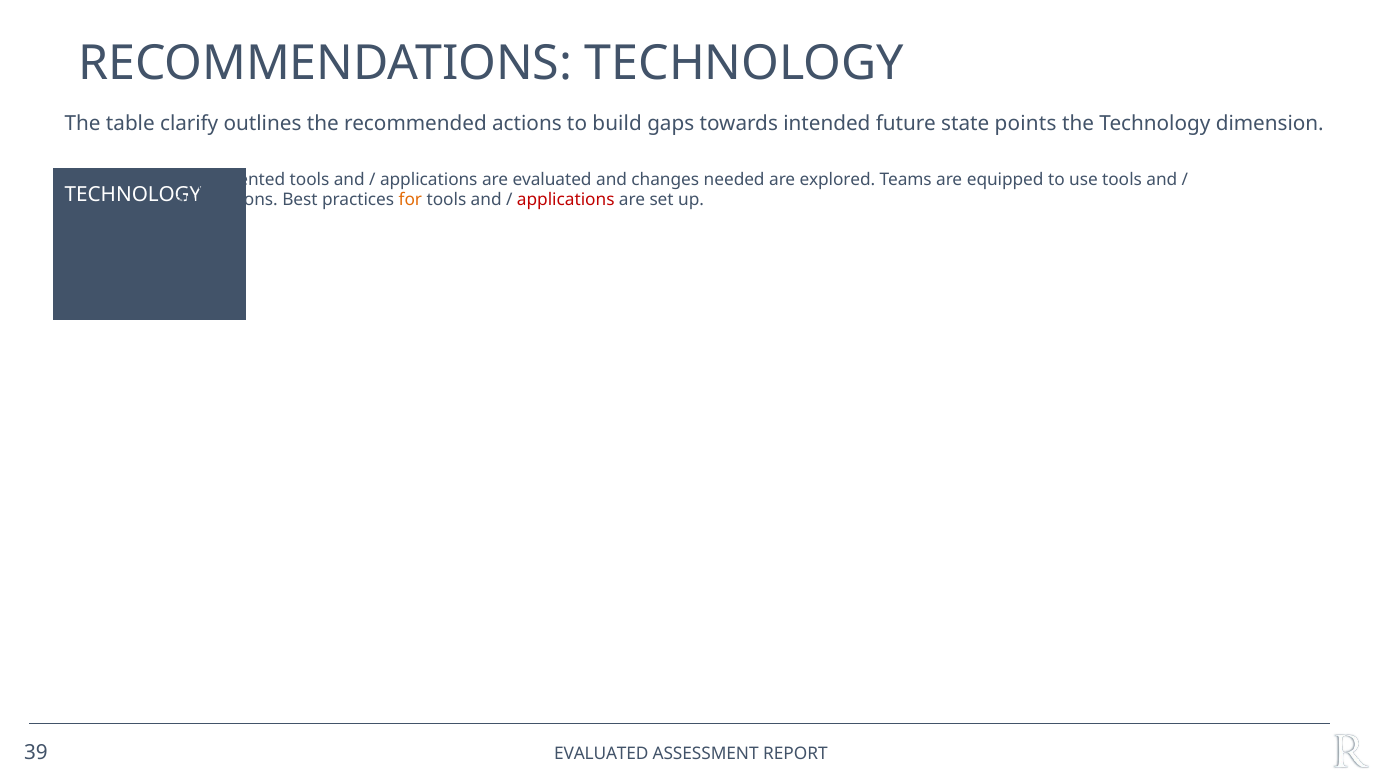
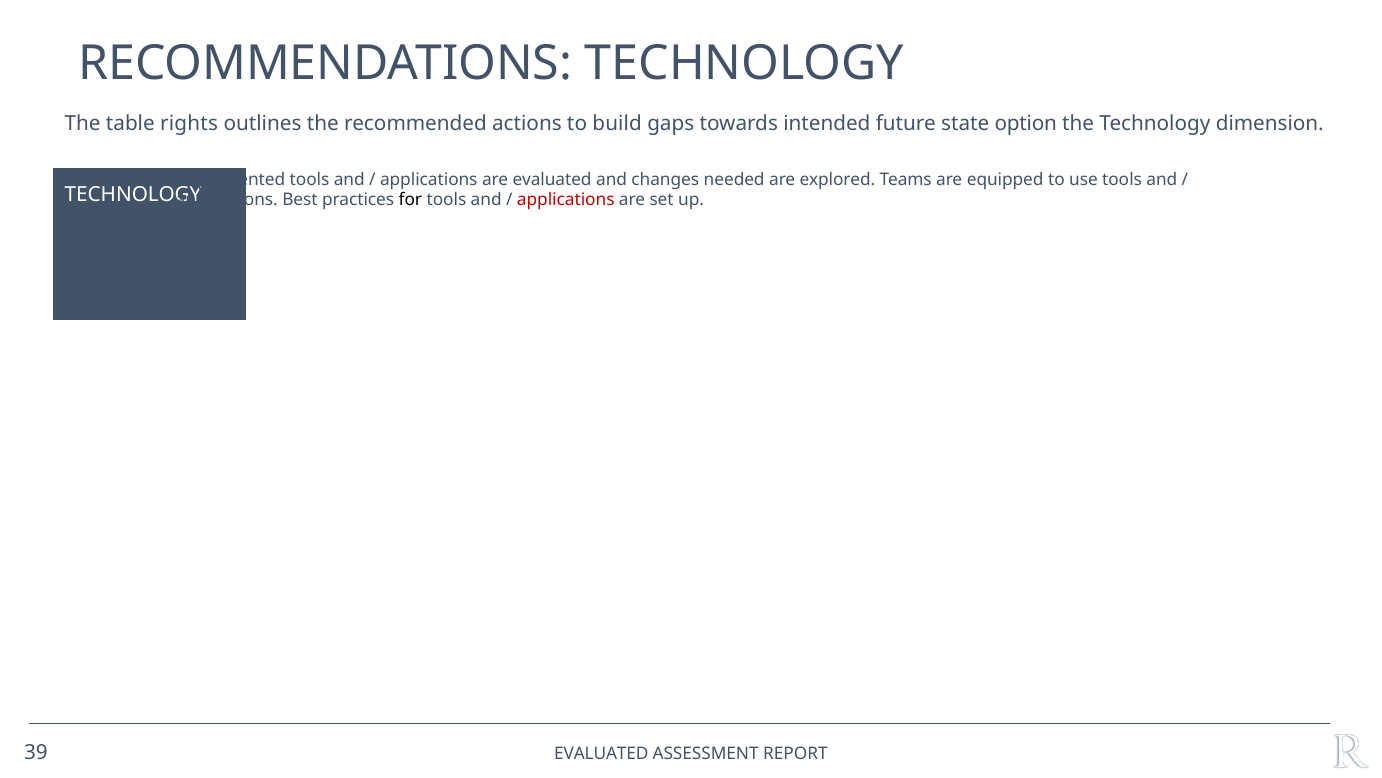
clarify: clarify -> rights (189, 123)
points: points -> option (1026, 123)
for colour: orange -> black (410, 200)
